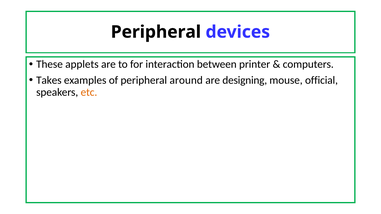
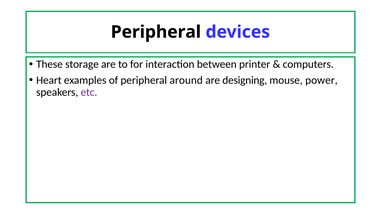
applets: applets -> storage (82, 64)
Takes: Takes -> Heart (49, 80)
official: official -> power (321, 80)
etc colour: orange -> purple (89, 92)
